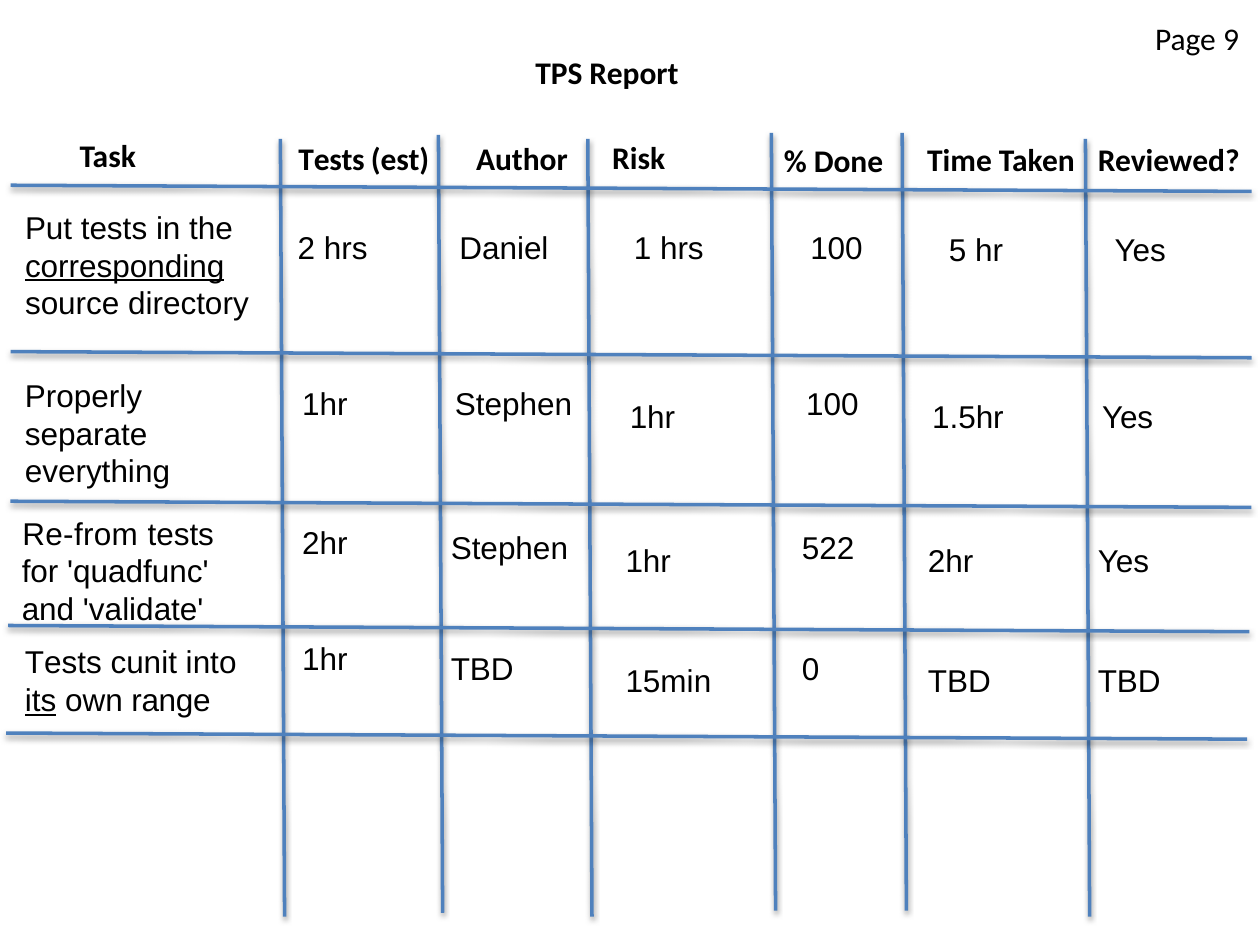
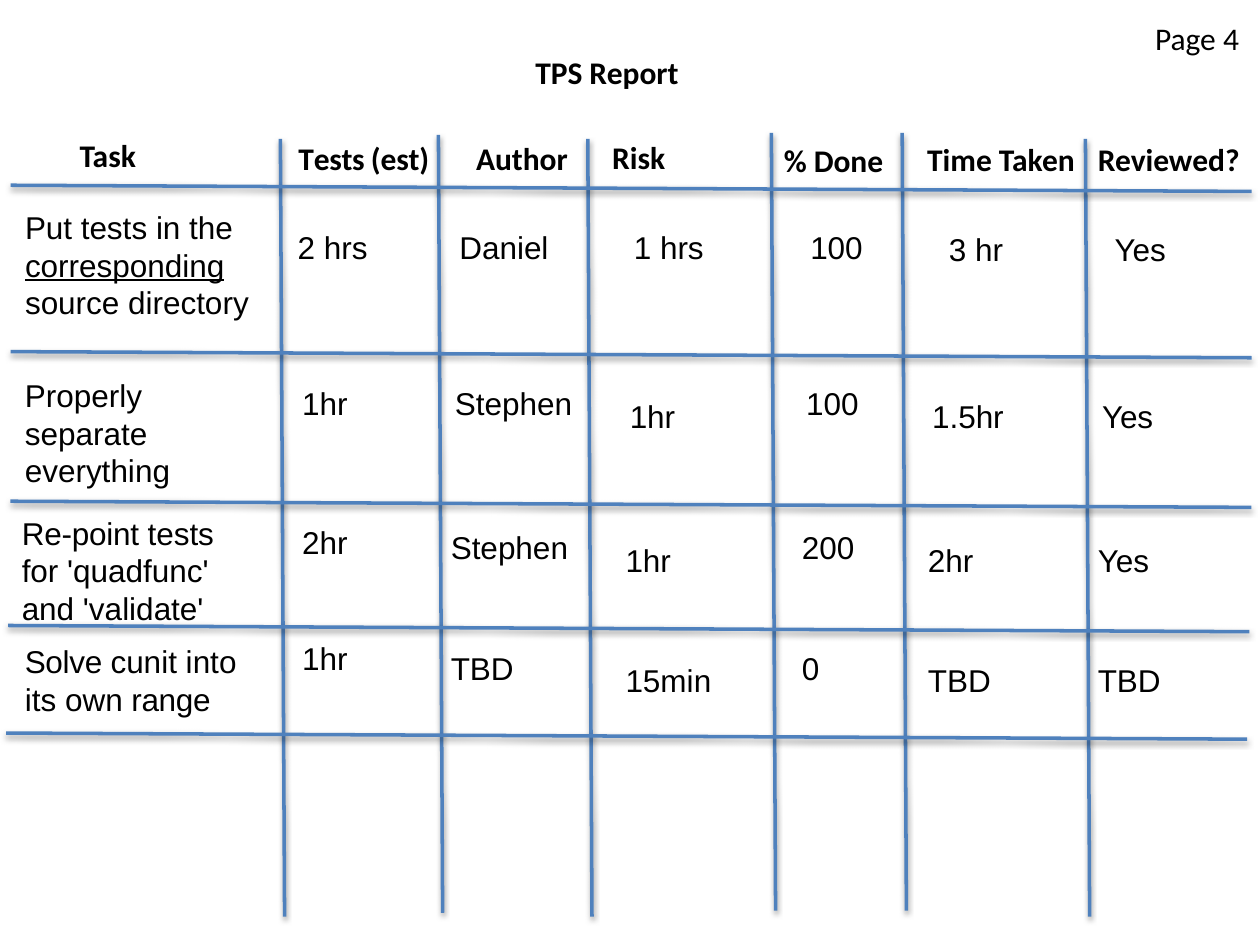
9: 9 -> 4 (1231, 40)
5: 5 -> 3 (958, 251)
Re-from: Re-from -> Re-point (80, 535)
522: 522 -> 200 (828, 549)
Tests: Tests -> Solve (64, 664)
its underline: present -> none (41, 701)
